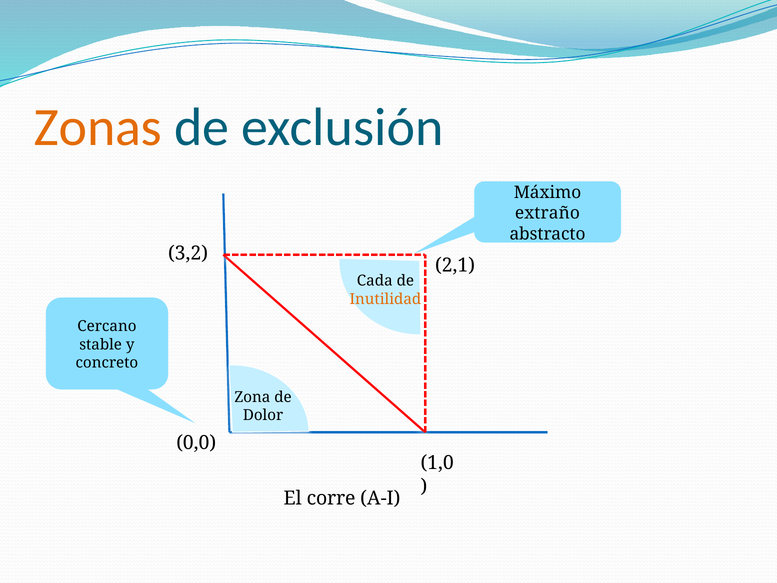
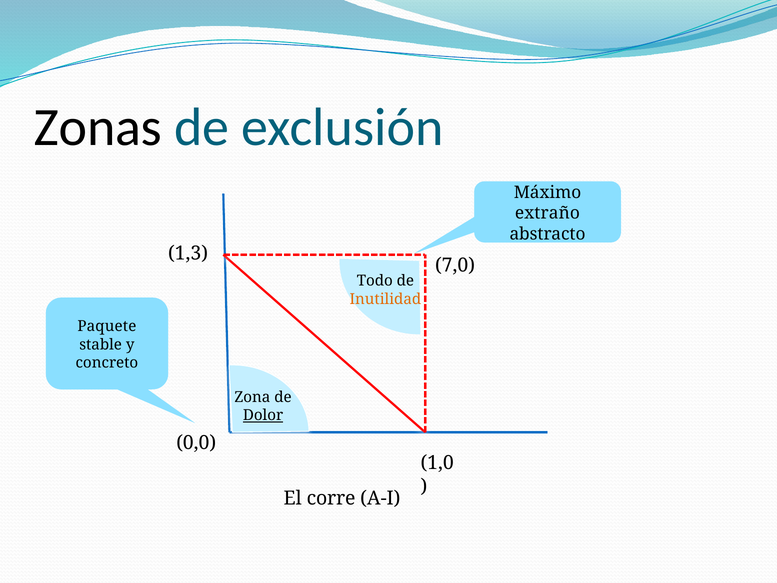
Zonas colour: orange -> black (98, 127)
3,2: 3,2 -> 1,3 (188, 253)
2,1: 2,1 -> 7,0 (455, 265)
Cada: Cada -> Todo (375, 281)
Cercano: Cercano -> Paquete (107, 326)
Dolor underline: none -> present (263, 415)
